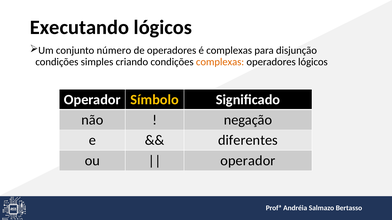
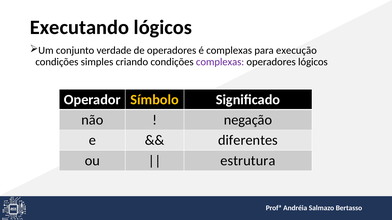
número: número -> verdade (114, 51)
disjunção: disjunção -> execução (296, 51)
complexas colour: orange -> purple (220, 62)
operador: operador -> estrutura (248, 161)
